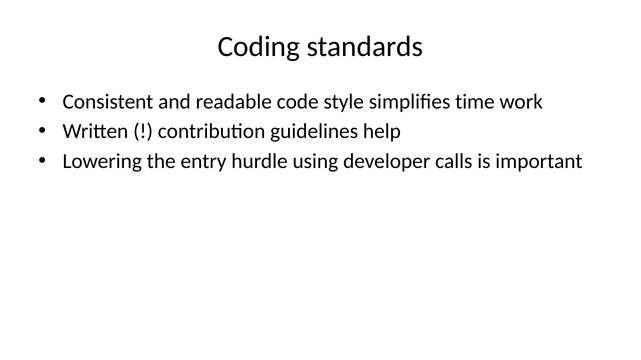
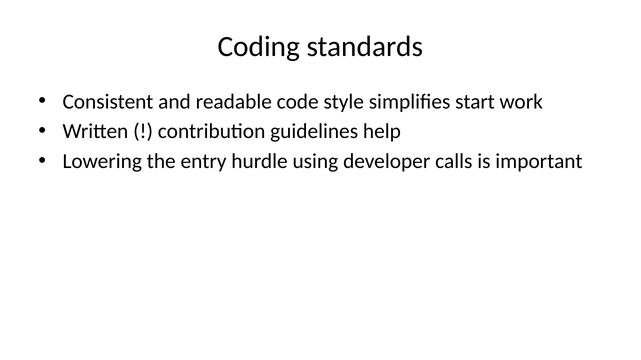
time: time -> start (475, 102)
